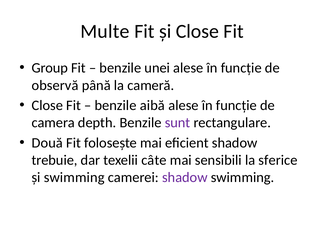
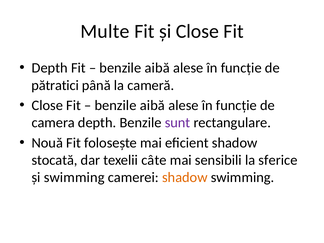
Group: Group -> Depth (50, 68)
unei: unei -> aibă (157, 68)
observă: observă -> pătratici (55, 85)
Două: Două -> Nouă (47, 143)
trebuie: trebuie -> stocată (55, 160)
shadow colour: purple -> orange (185, 177)
